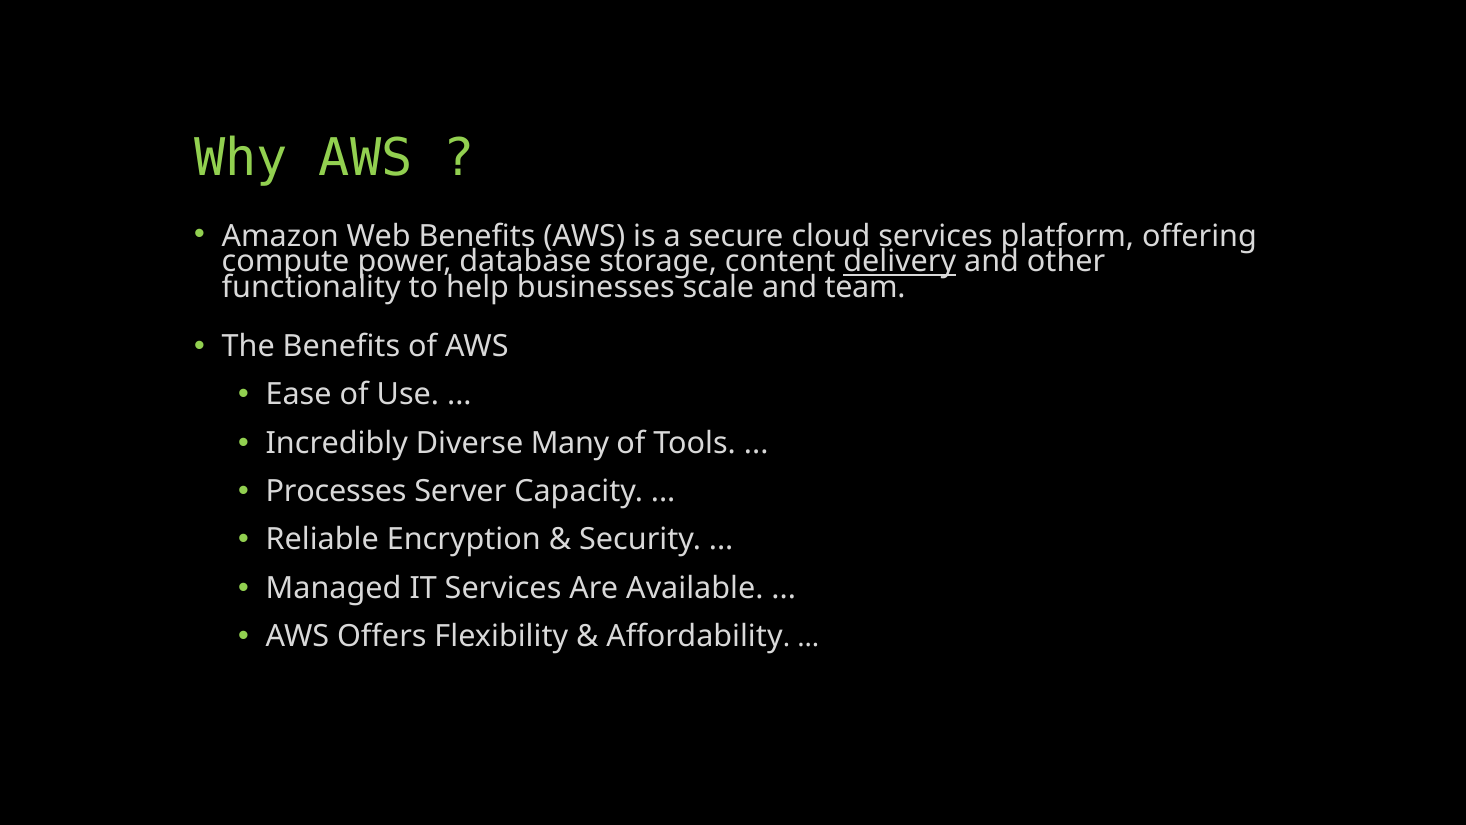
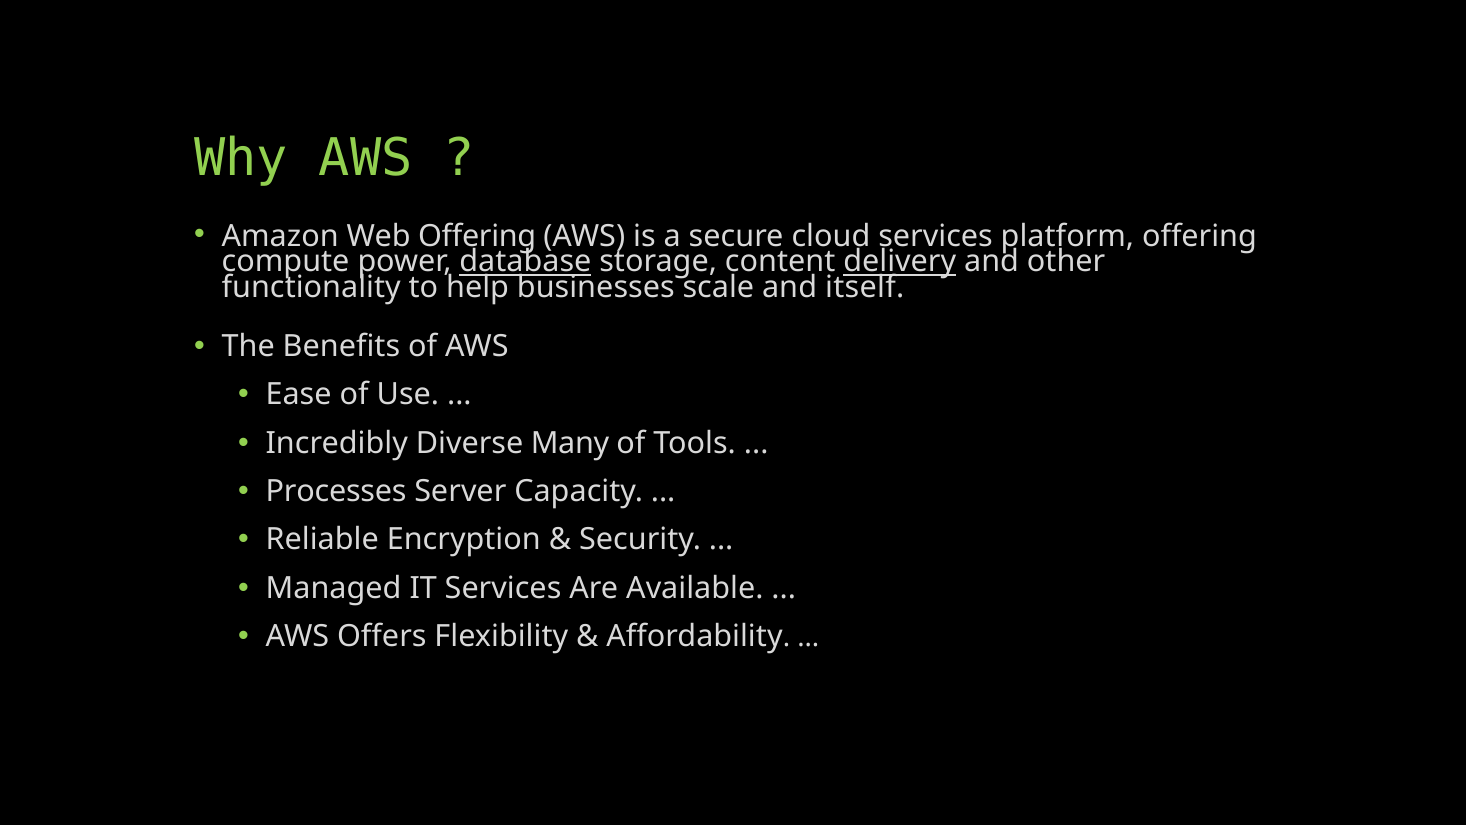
Web Benefits: Benefits -> Offering (477, 236)
database underline: none -> present (525, 262)
team: team -> itself (865, 287)
